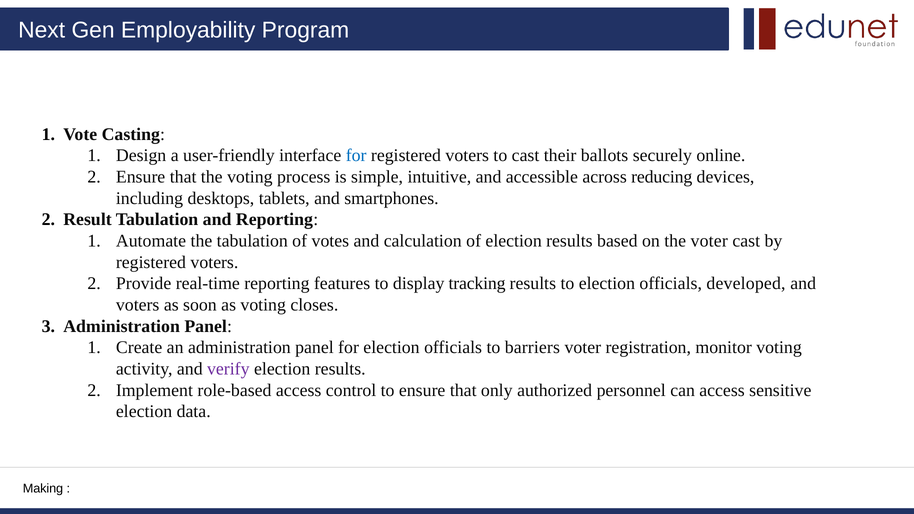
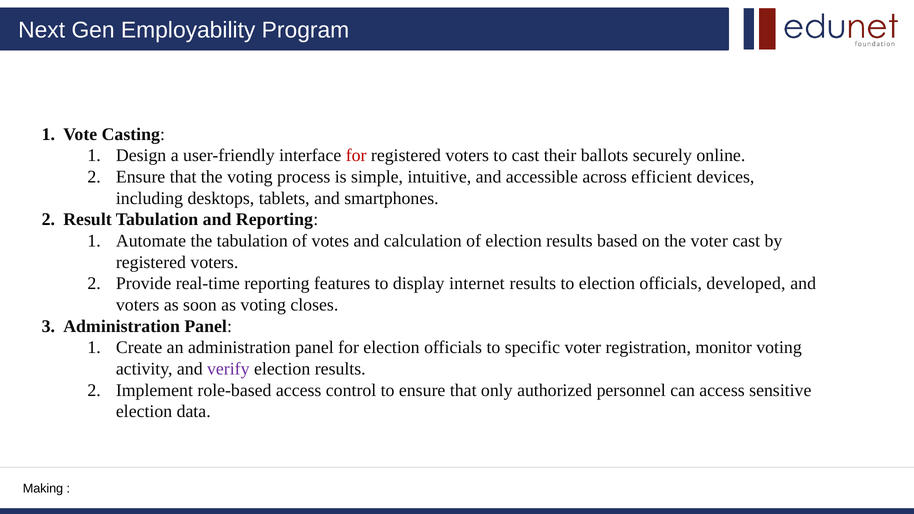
for colour: blue -> red (356, 156)
reducing: reducing -> efficient (662, 177)
tracking: tracking -> internet (477, 284)
barriers: barriers -> specific (532, 348)
